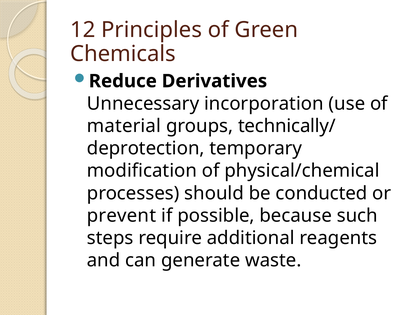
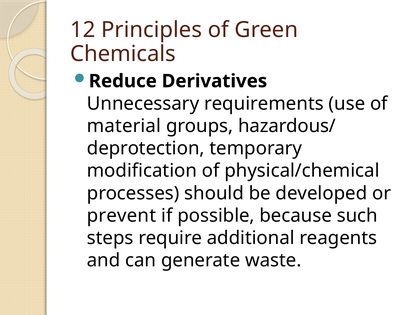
incorporation: incorporation -> requirements (264, 104)
technically/: technically/ -> hazardous/ (287, 126)
conducted: conducted -> developed (321, 193)
